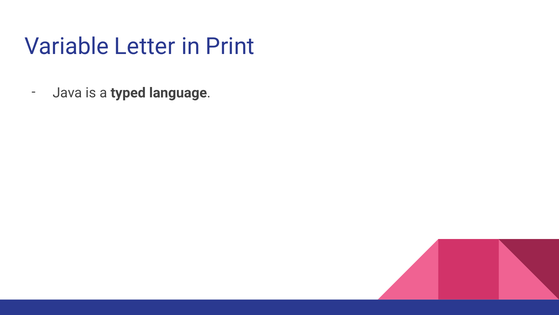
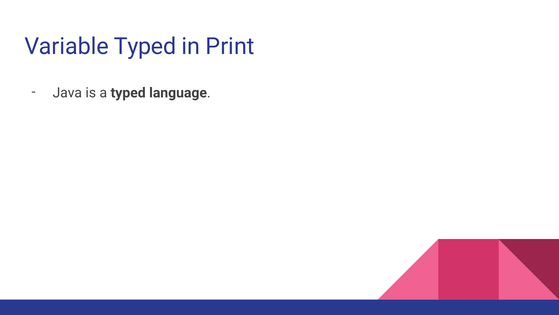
Variable Letter: Letter -> Typed (145, 46)
